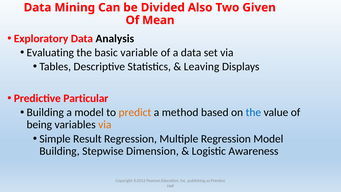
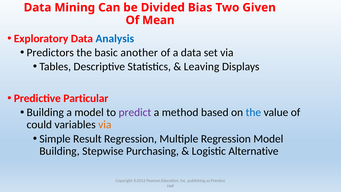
Also: Also -> Bias (200, 8)
Analysis colour: black -> blue (115, 38)
Evaluating: Evaluating -> Predictors (50, 53)
variable: variable -> another (139, 53)
predict colour: orange -> purple (135, 112)
being: being -> could (39, 125)
Dimension: Dimension -> Purchasing (152, 151)
Awareness: Awareness -> Alternative (253, 151)
